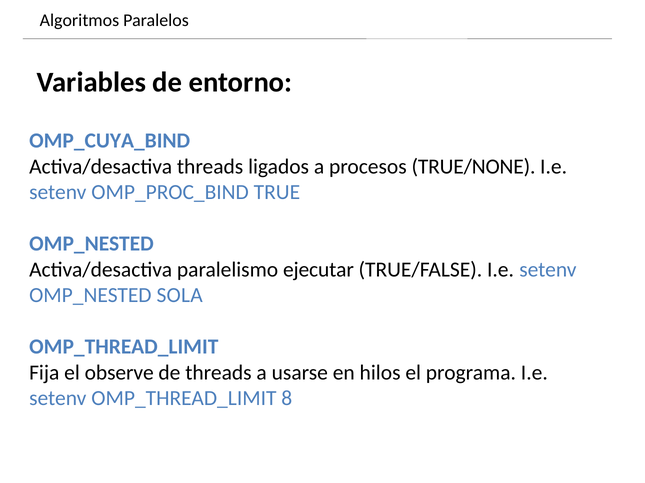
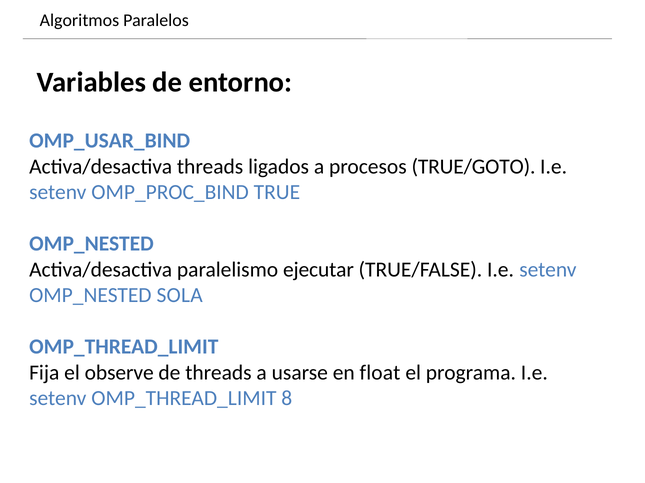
OMP_CUYA_BIND: OMP_CUYA_BIND -> OMP_USAR_BIND (110, 141)
TRUE/NONE: TRUE/NONE -> TRUE/GOTO (473, 167)
hilos: hilos -> float (380, 373)
